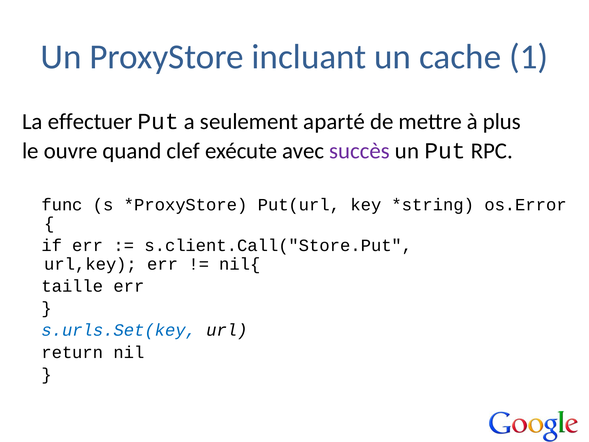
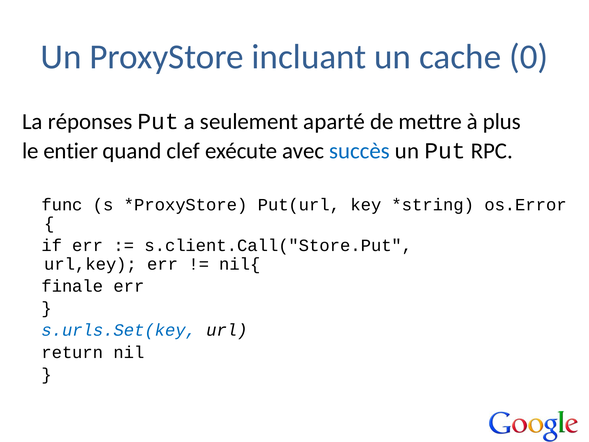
1: 1 -> 0 (529, 57)
effectuer: effectuer -> réponses (90, 121)
ouvre: ouvre -> entier (71, 151)
succès colour: purple -> blue (360, 151)
taille: taille -> finale (72, 286)
